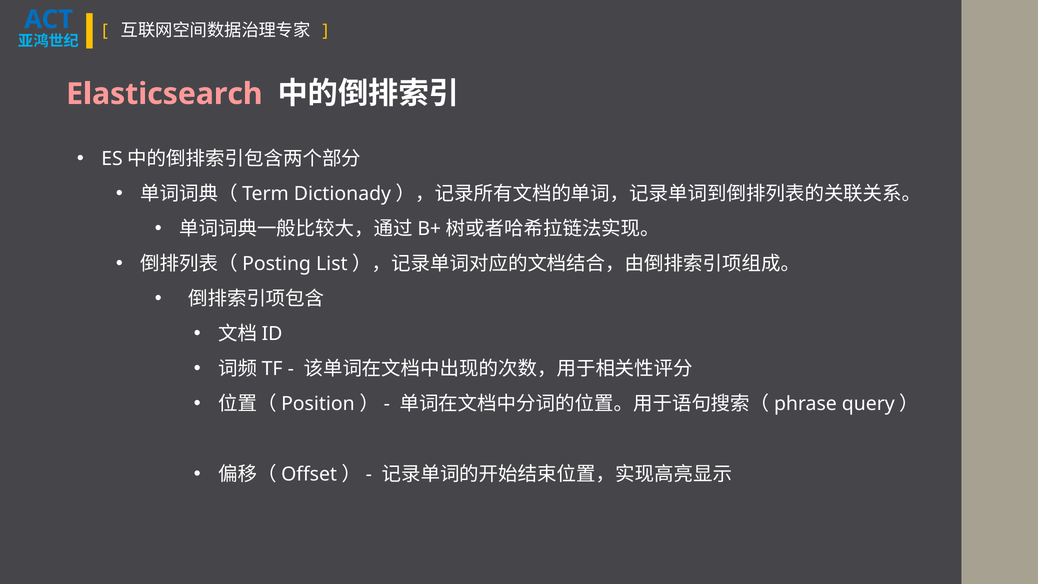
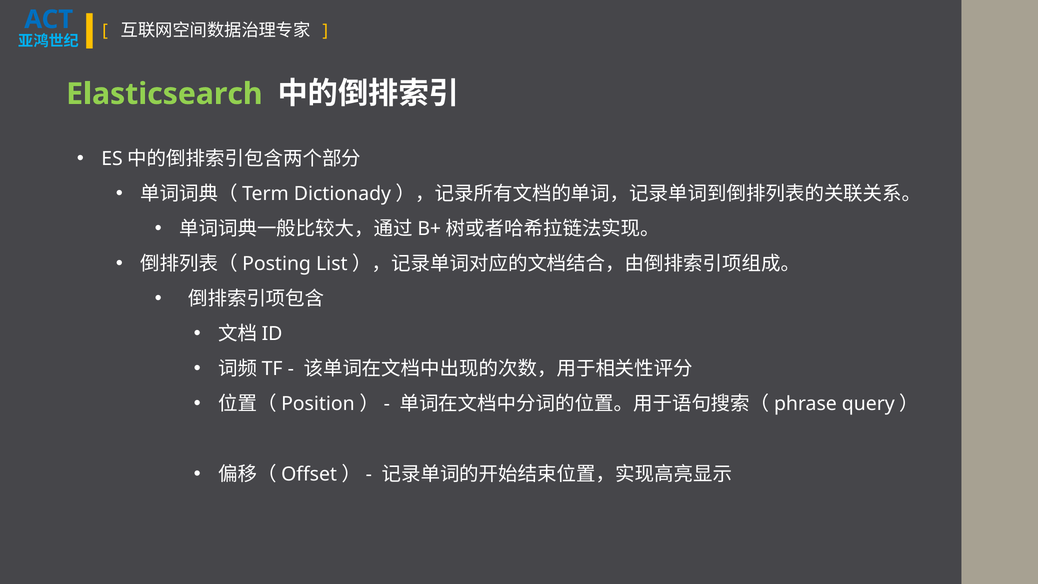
Elasticsearch colour: pink -> light green (164, 94)
